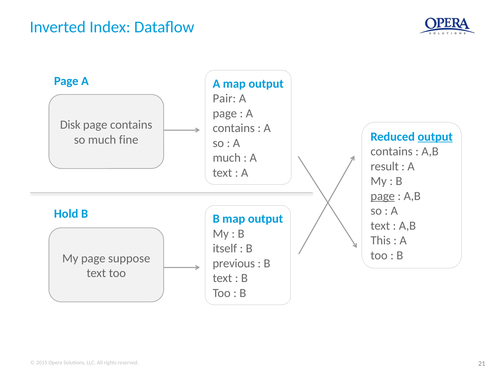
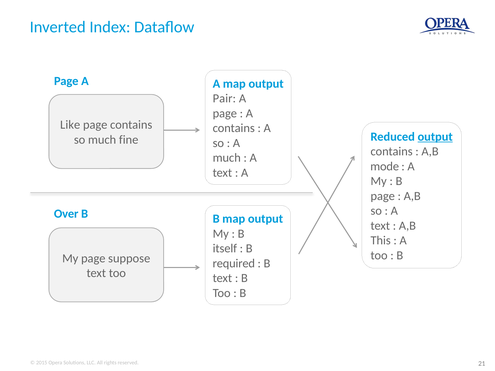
Disk: Disk -> Like (70, 125)
result: result -> mode (385, 166)
page underline: present -> none (383, 196)
Hold: Hold -> Over (66, 214)
previous: previous -> required (234, 264)
